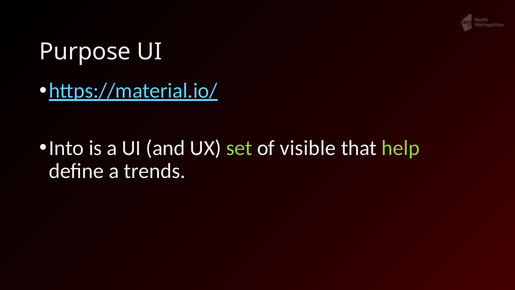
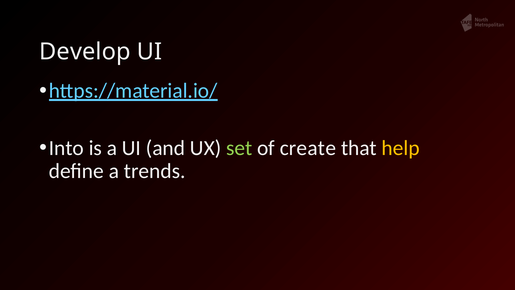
Purpose: Purpose -> Develop (85, 52)
visible: visible -> create (308, 148)
help colour: light green -> yellow (401, 148)
